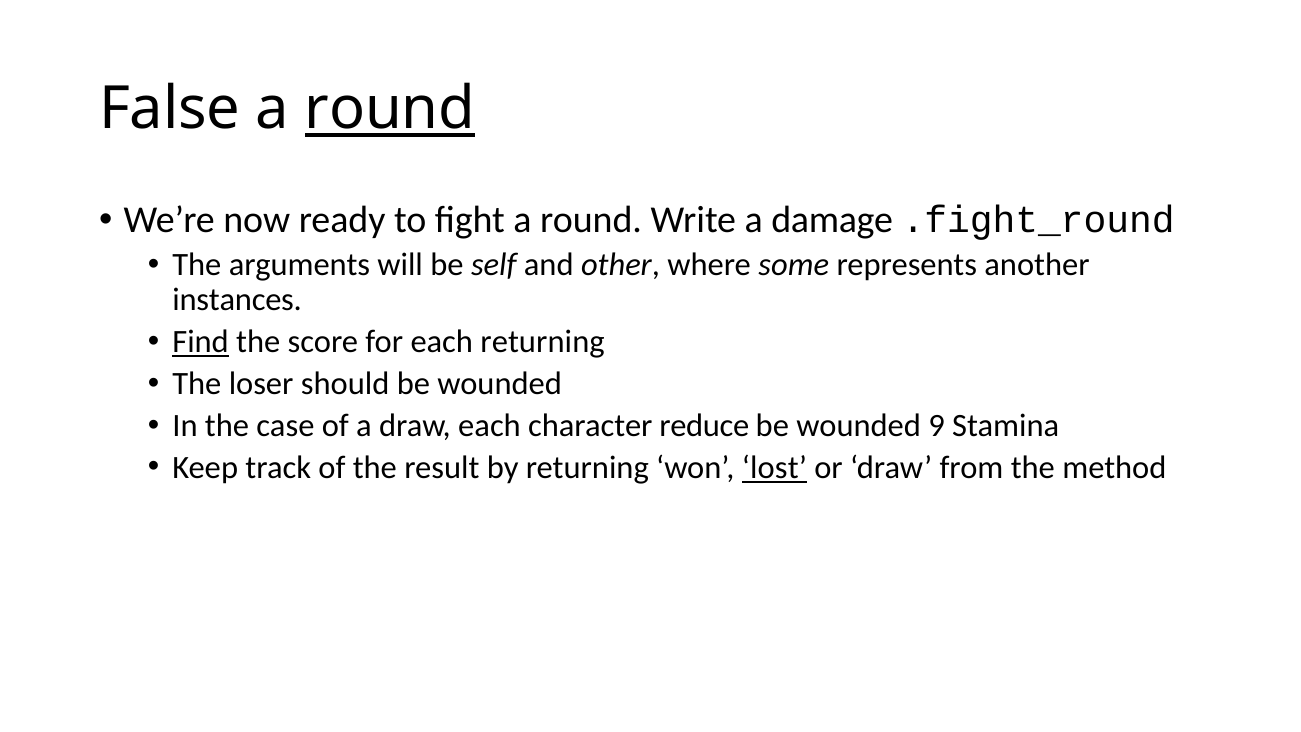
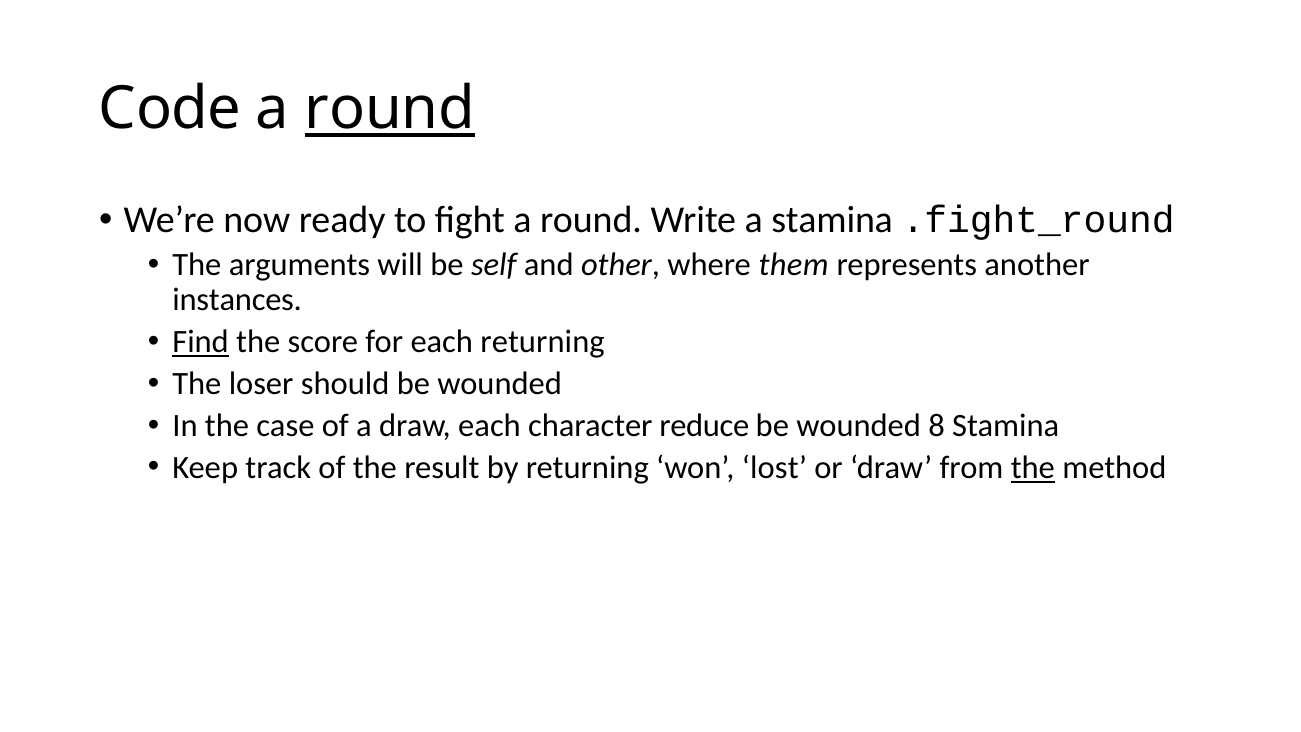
False: False -> Code (170, 109)
a damage: damage -> stamina (832, 220)
some: some -> them (794, 265)
9: 9 -> 8 (937, 426)
lost underline: present -> none (774, 467)
the underline: none -> present (1033, 467)
